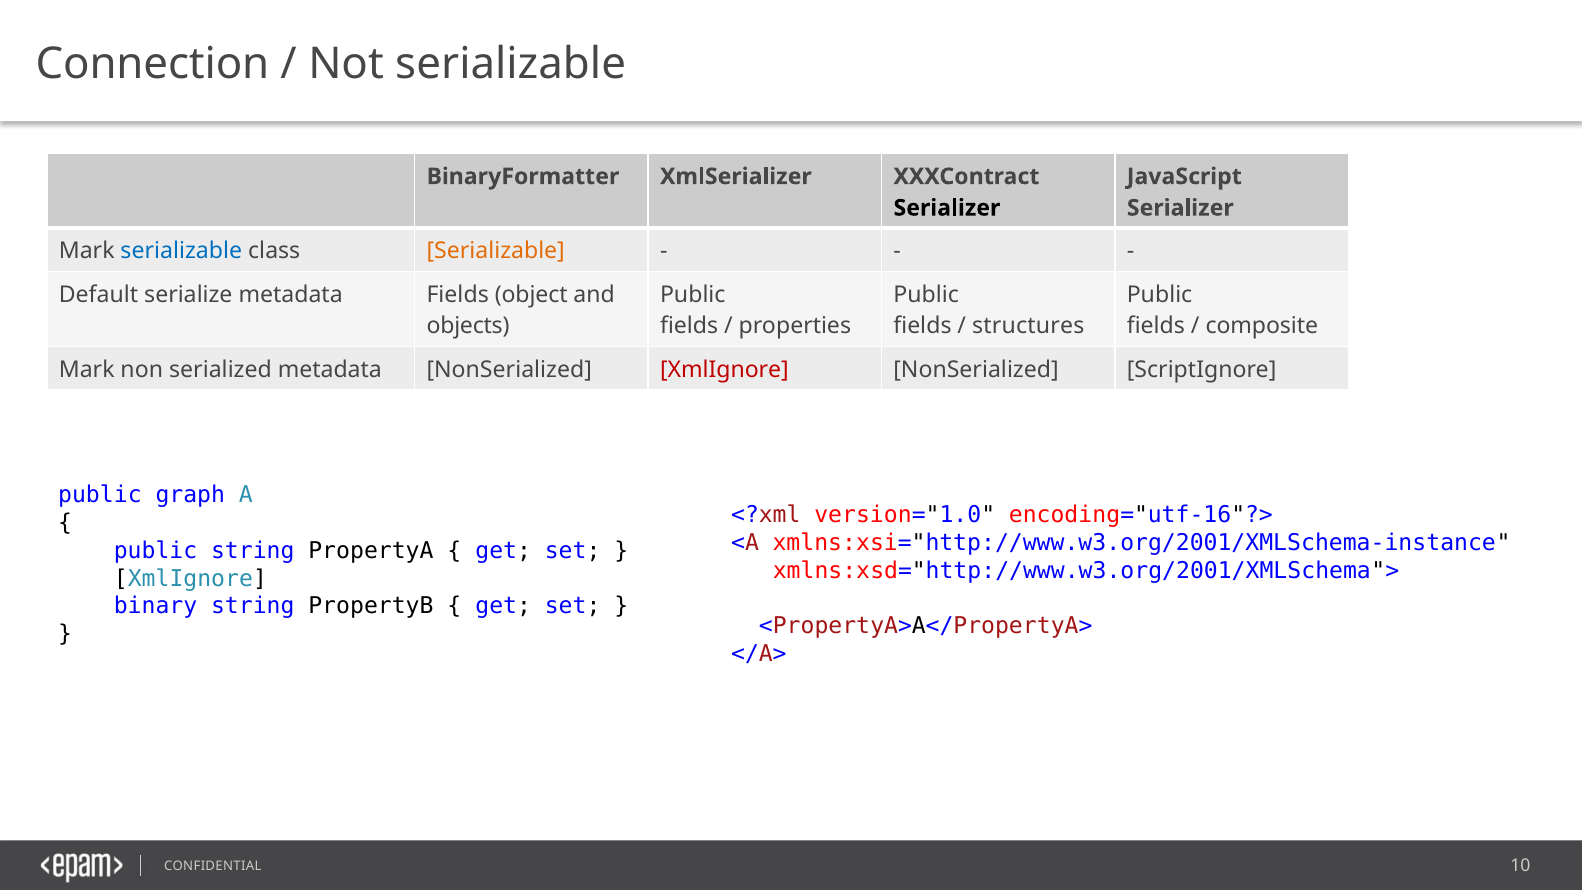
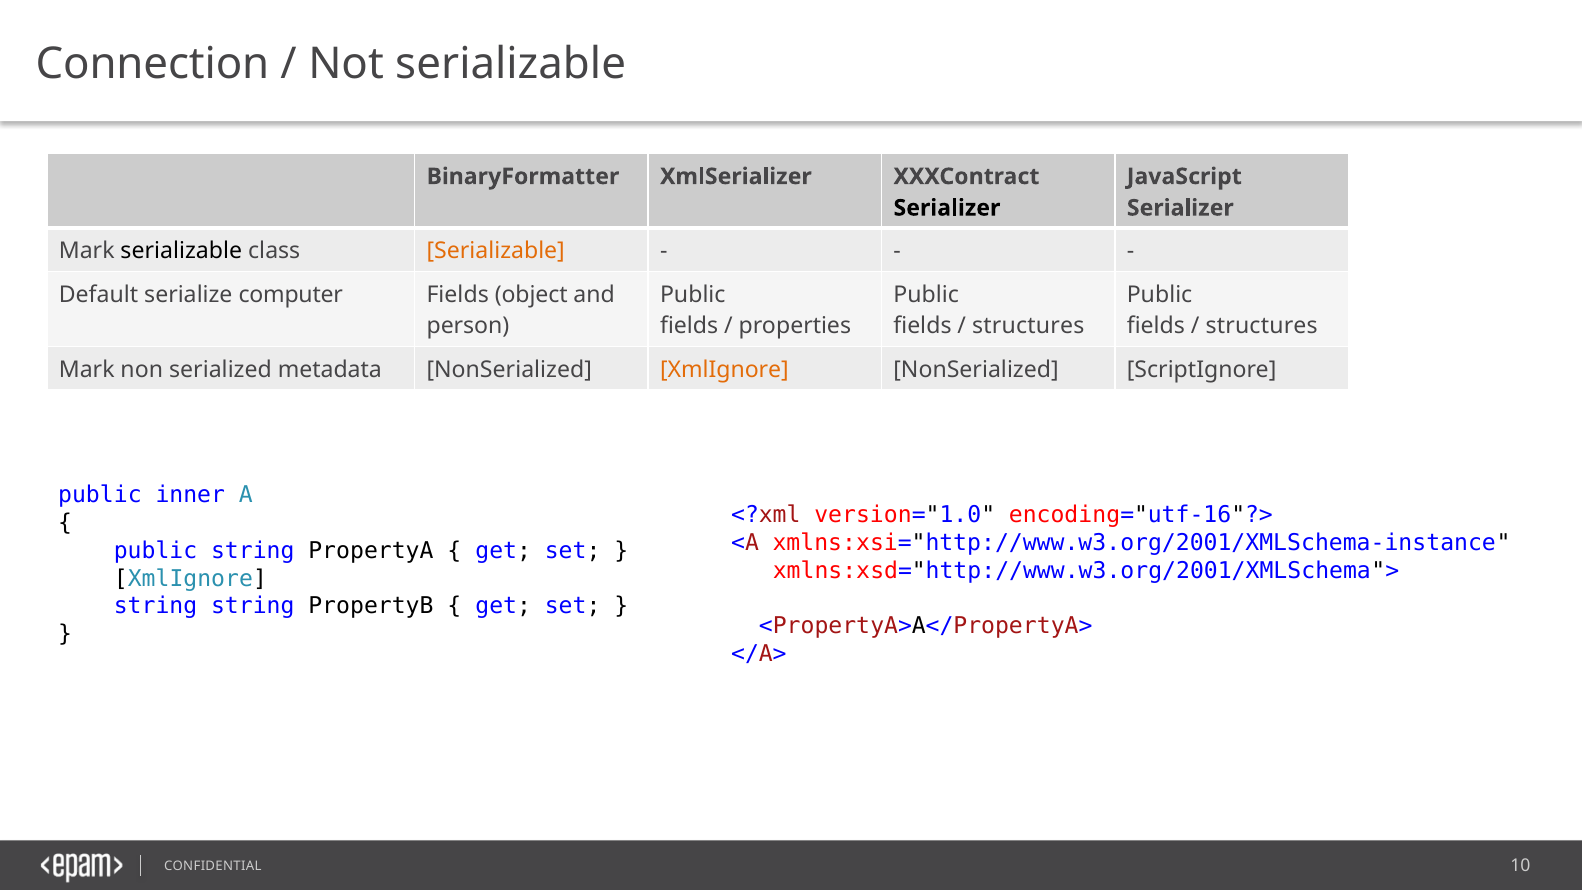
serializable colour: blue -> black (181, 251)
serialize metadata: metadata -> computer (291, 295)
objects: objects -> person (468, 326)
composite: composite -> structures (1262, 326)
XmlIgnore colour: red -> orange (724, 369)
graph: graph -> inner (190, 495)
binary: binary -> string (156, 606)
